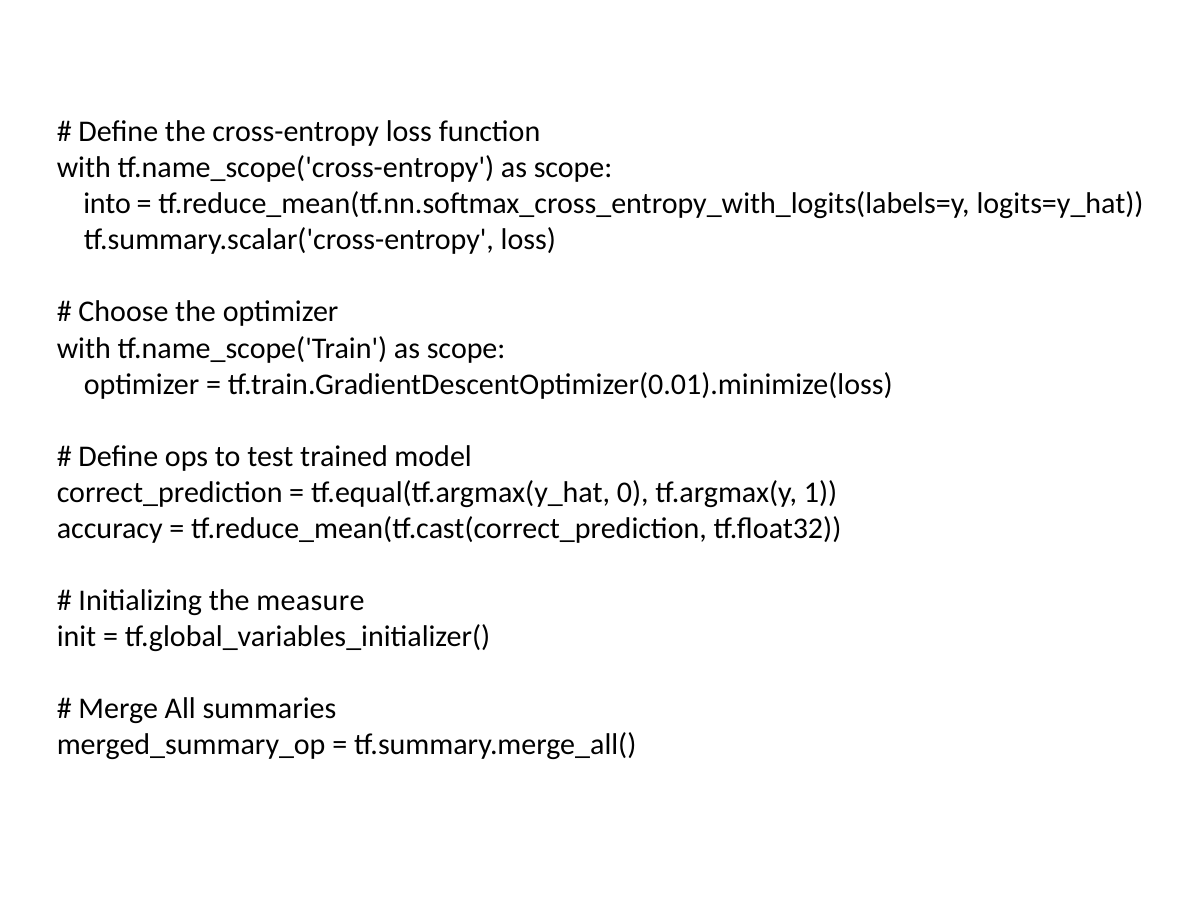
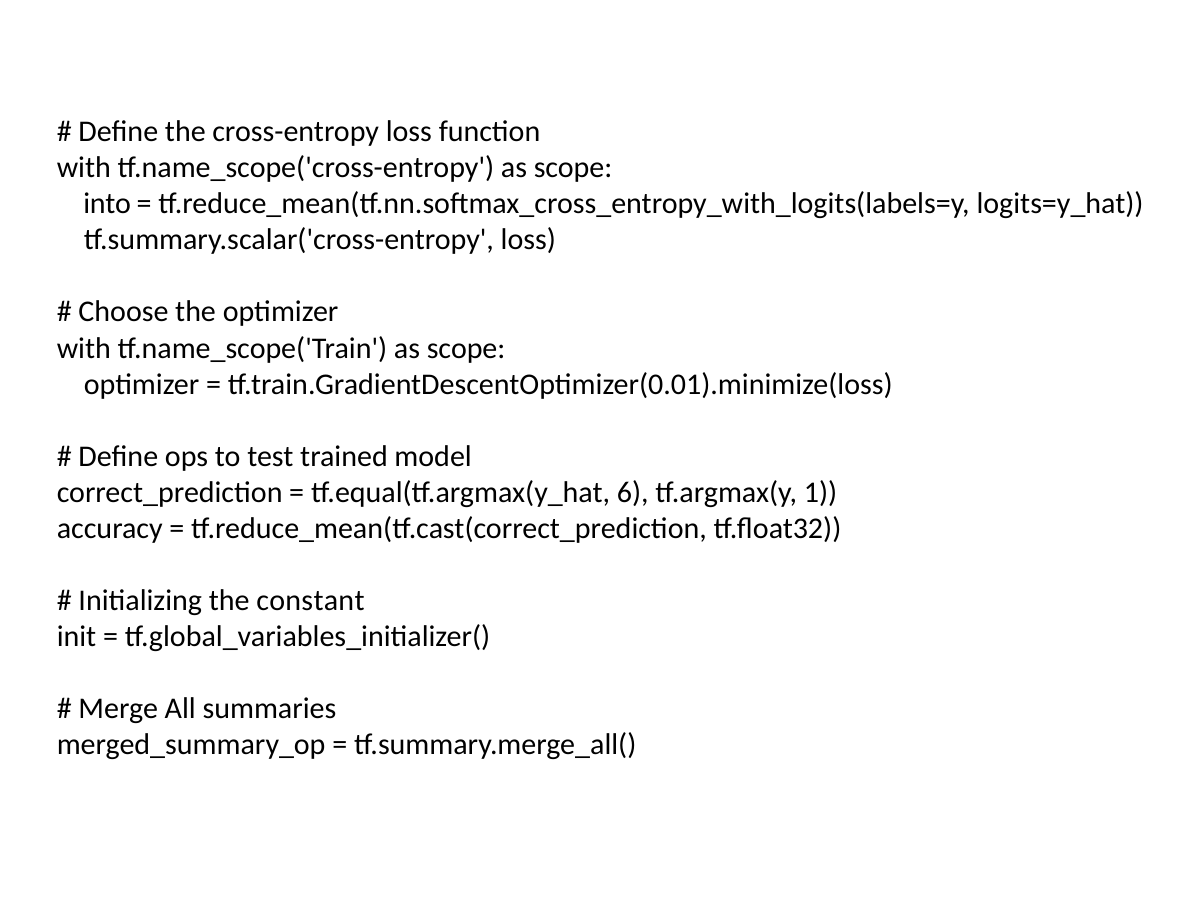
0: 0 -> 6 (633, 492)
measure: measure -> constant (310, 600)
